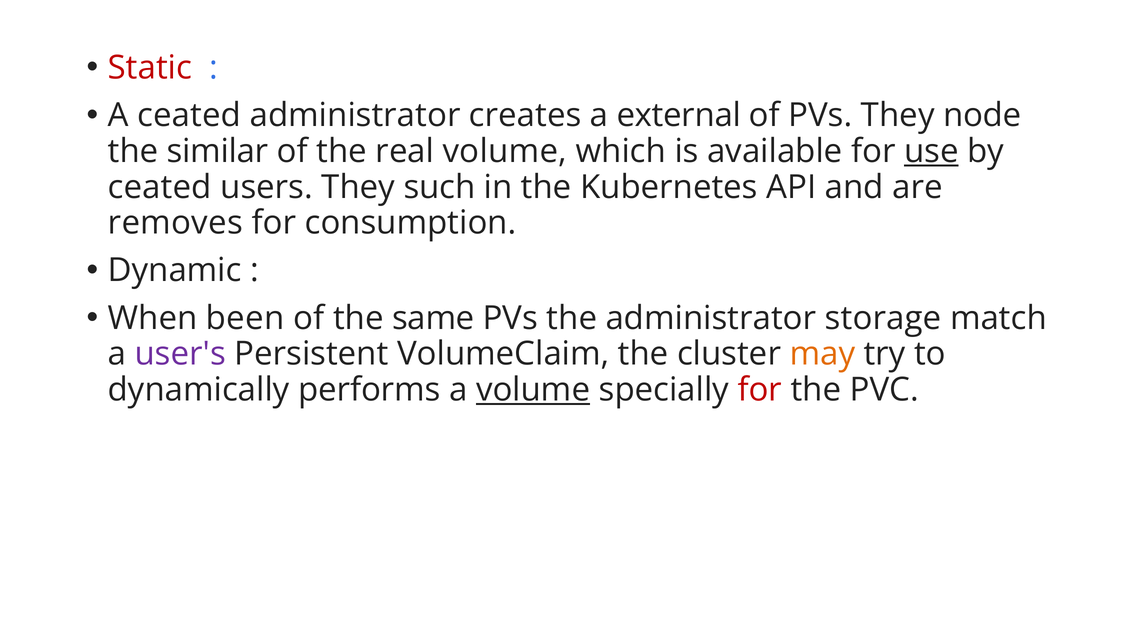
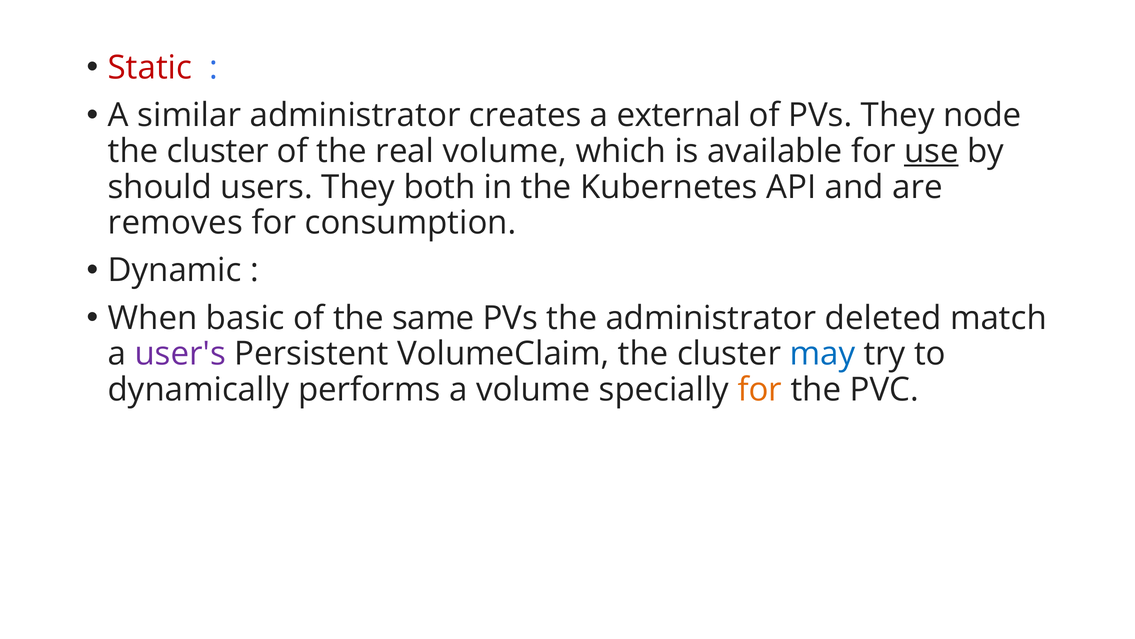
A ceated: ceated -> similar (189, 115)
similar: similar -> cluster (218, 151)
ceated: ceated -> should (160, 187)
such: such -> both (439, 187)
been: been -> basic (245, 318)
storage: storage -> deleted (883, 318)
may colour: orange -> blue (822, 354)
volume underline: present -> none (533, 389)
for colour: red -> orange (760, 389)
